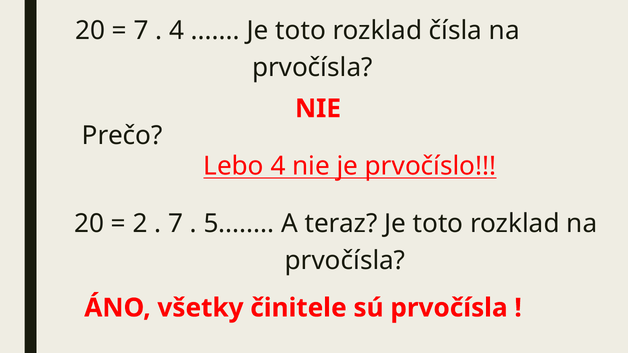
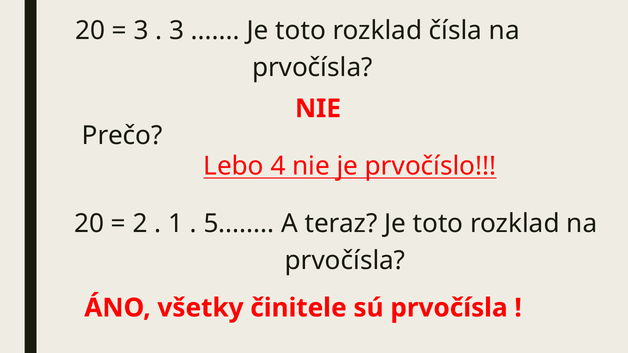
7: 7 -> 3 (141, 30)
4: 4 -> 3 (177, 30)
7: 7 -> 1 (176, 224)
